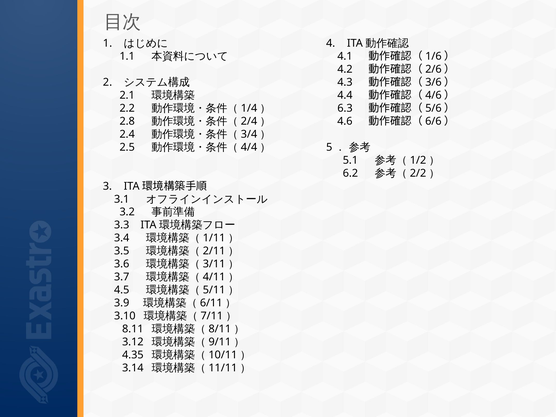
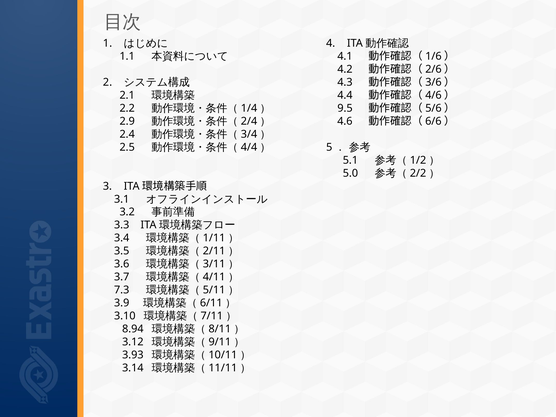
6.3: 6.3 -> 9.5 (345, 108)
2.8: 2.8 -> 2.9 (127, 121)
6.2: 6.2 -> 5.0 (350, 173)
4.5: 4.5 -> 7.3 (122, 290)
8.11: 8.11 -> 8.94 (133, 329)
4.35: 4.35 -> 3.93 (133, 355)
